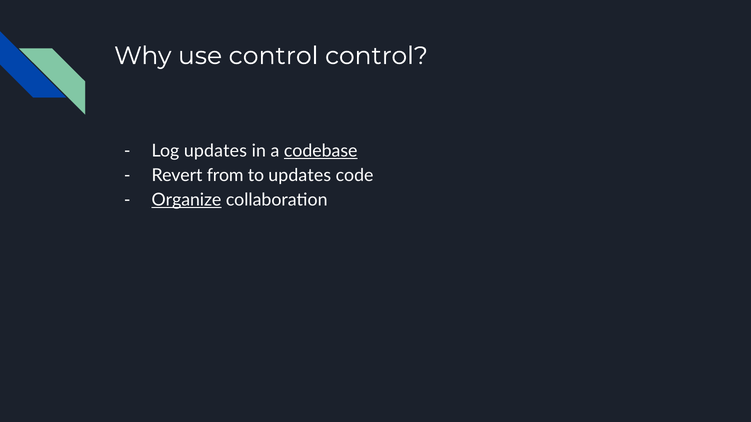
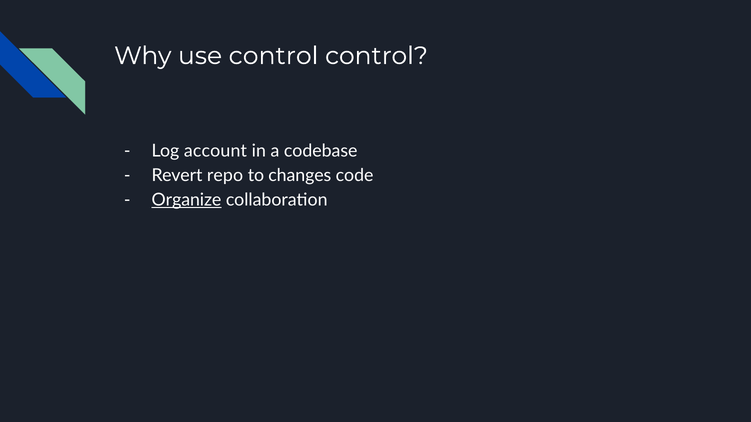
Log updates: updates -> account (215, 151)
codebase underline: present -> none (321, 151)
from: from -> repo (225, 176)
to updates: updates -> changes (300, 176)
